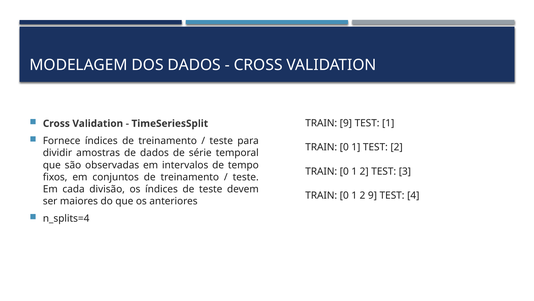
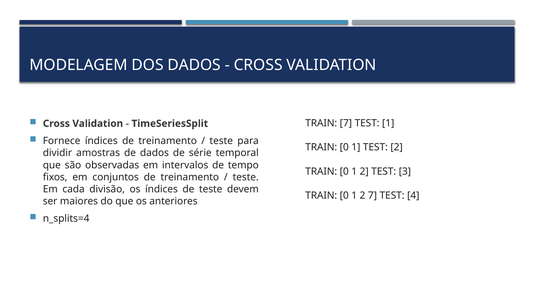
TRAIN 9: 9 -> 7 (346, 123)
2 9: 9 -> 7 (373, 195)
